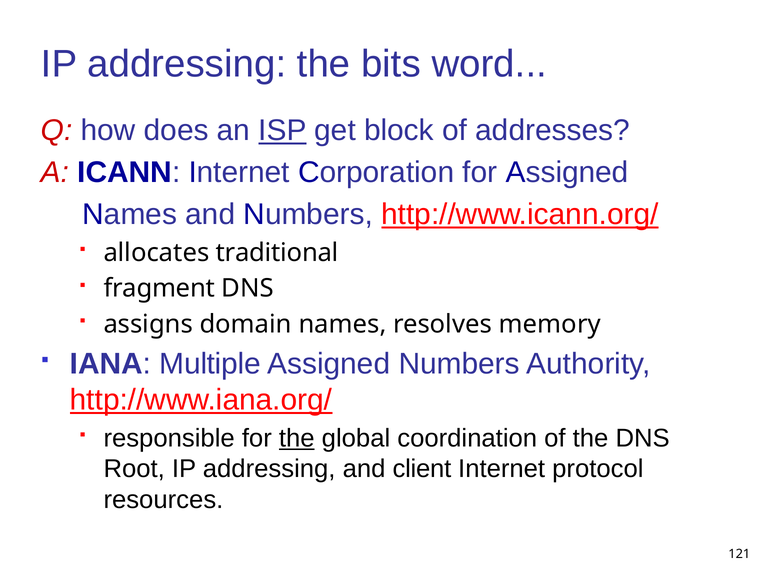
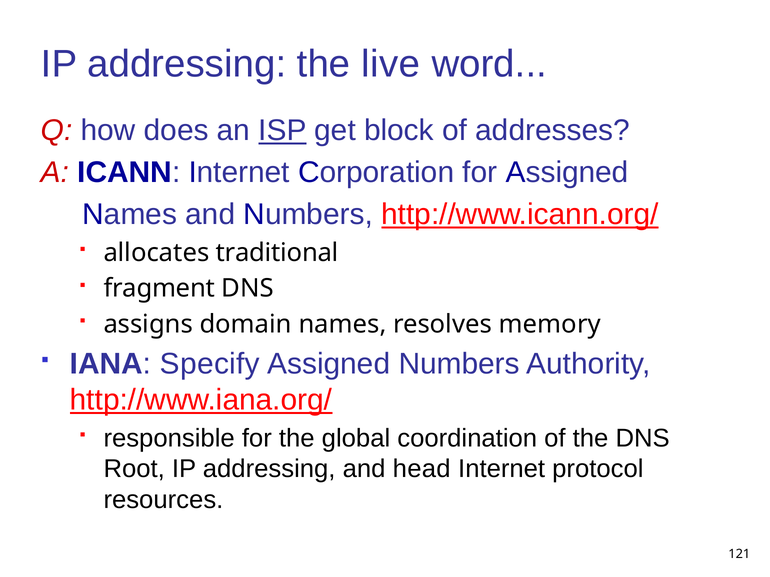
bits: bits -> live (391, 64)
Multiple: Multiple -> Specify (210, 364)
the underline: present -> none (297, 439)
client: client -> head (422, 469)
